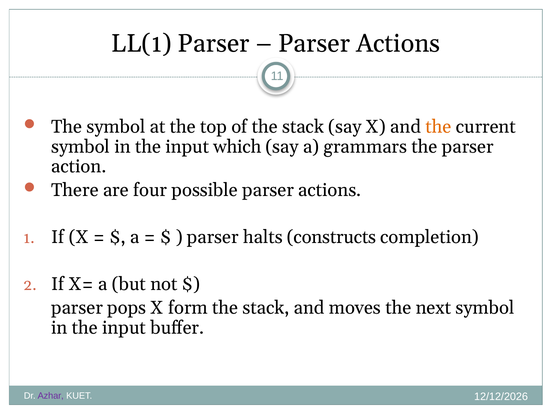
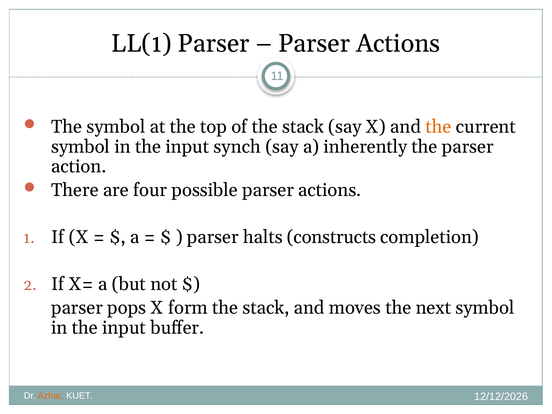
which: which -> synch (237, 147)
grammars: grammars -> inherently (365, 147)
Azhar colour: purple -> orange (51, 396)
